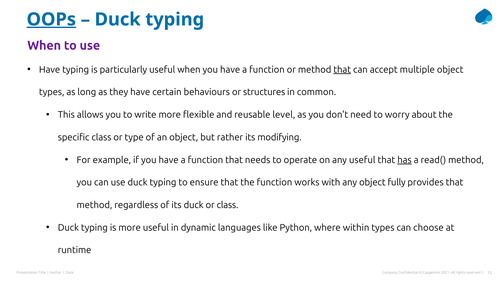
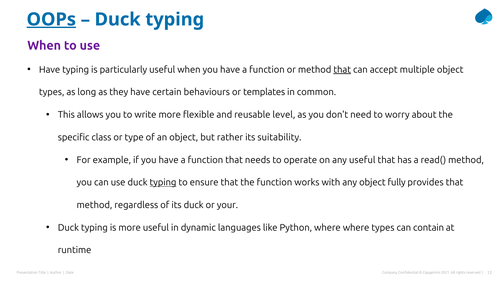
structures: structures -> templates (264, 92)
modifying: modifying -> suitability (279, 137)
has underline: present -> none (404, 160)
typing underline: none -> present (163, 182)
or class: class -> your (227, 205)
where within: within -> where (356, 227)
choose: choose -> contain (429, 227)
